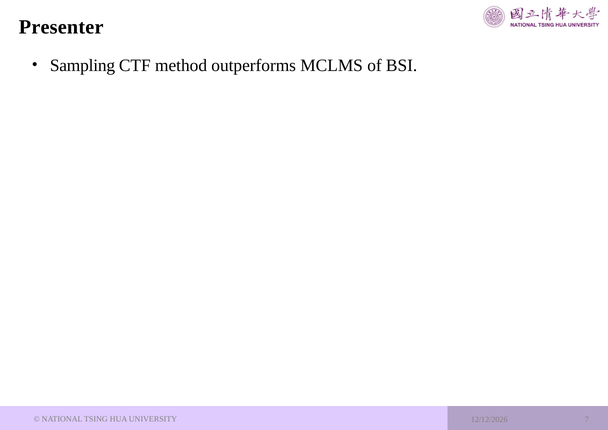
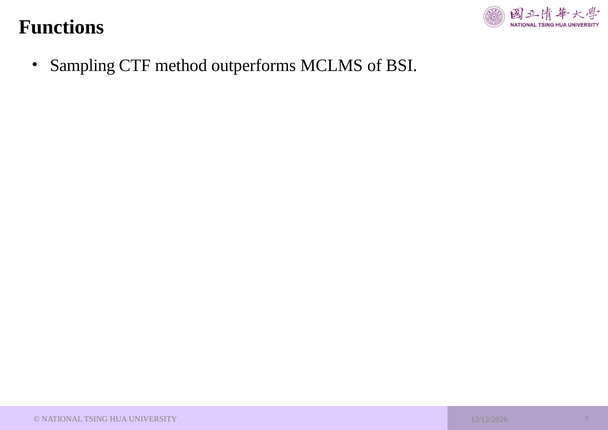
Presenter: Presenter -> Functions (61, 27)
